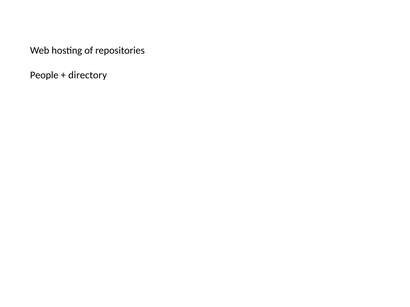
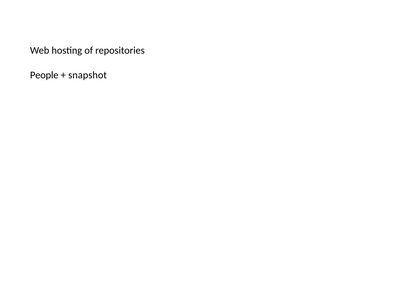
directory: directory -> snapshot (88, 75)
